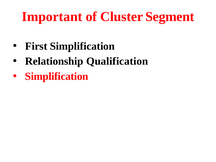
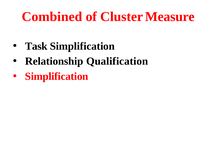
Important: Important -> Combined (52, 17)
Segment: Segment -> Measure (170, 17)
First: First -> Task (36, 46)
